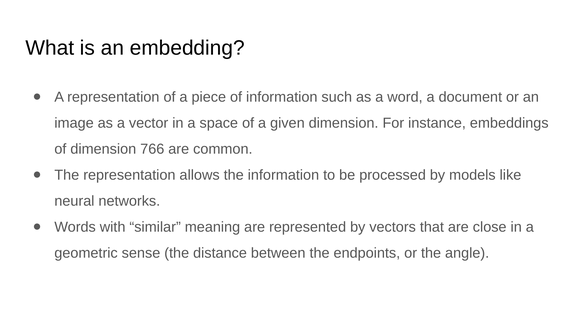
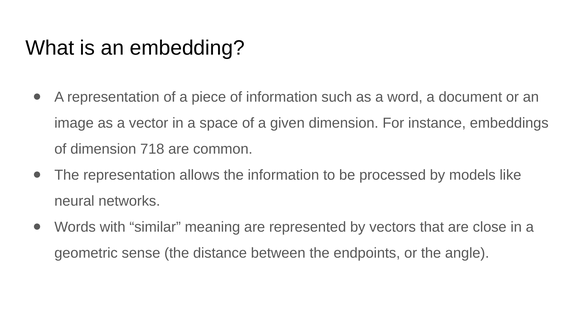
766: 766 -> 718 (152, 149)
